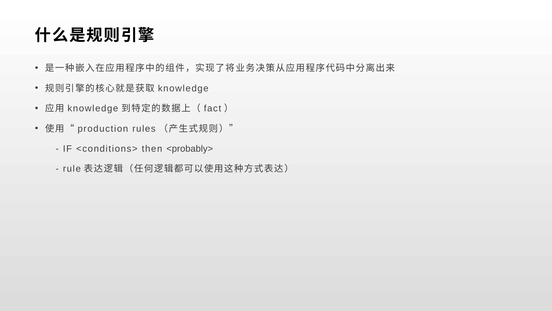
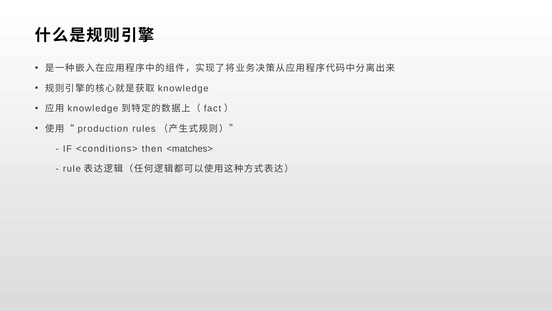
<probably>: <probably> -> <matches> (190, 149)
